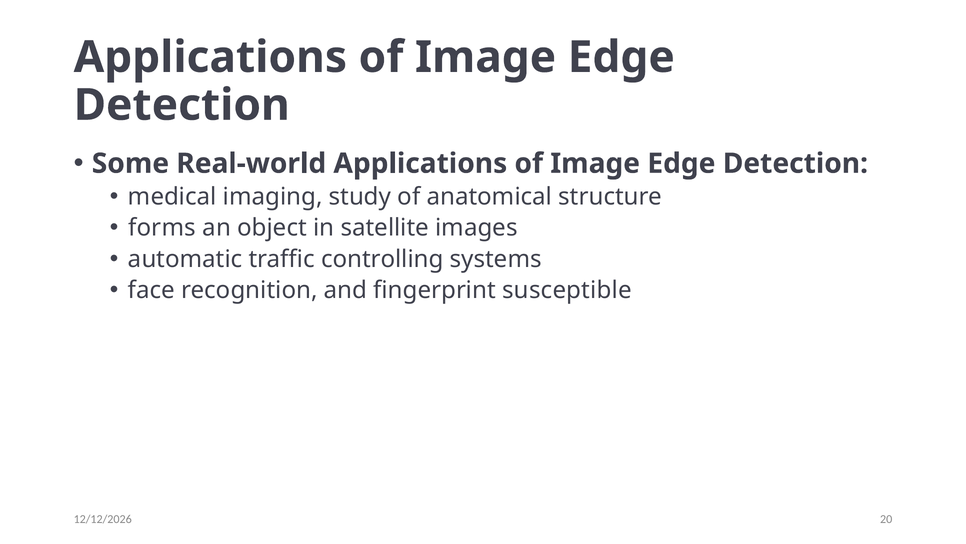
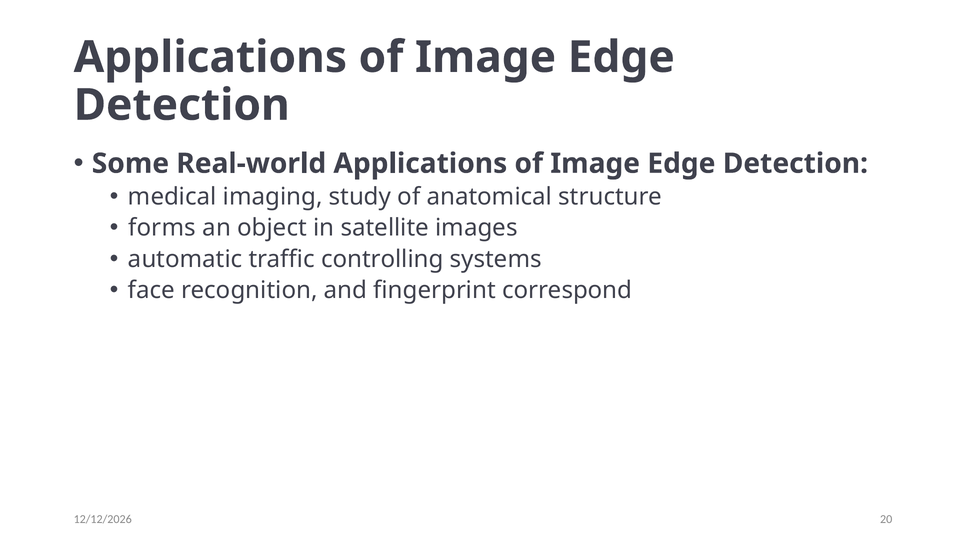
susceptible: susceptible -> correspond (567, 290)
